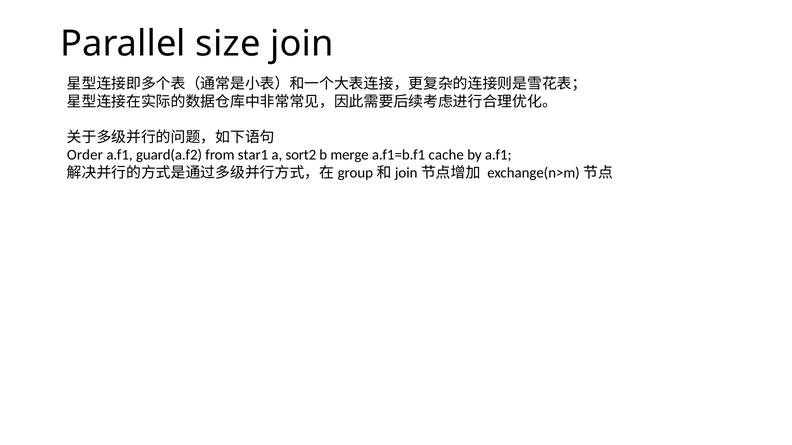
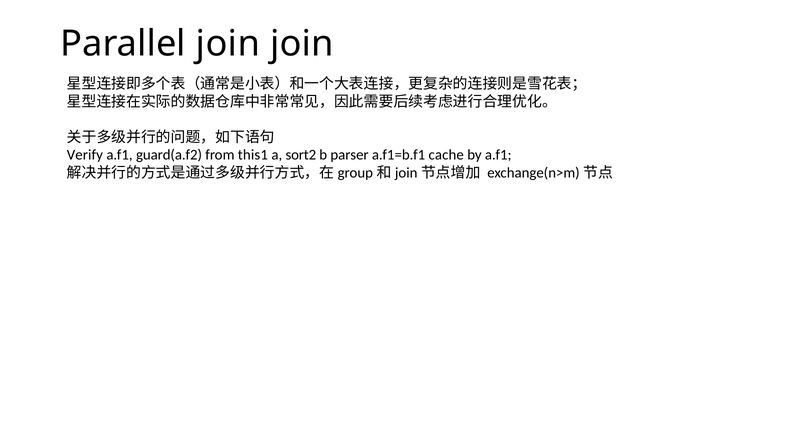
Parallel size: size -> join (228, 44)
Order: Order -> Verify (85, 155)
star1: star1 -> this1 (253, 155)
merge: merge -> parser (350, 155)
